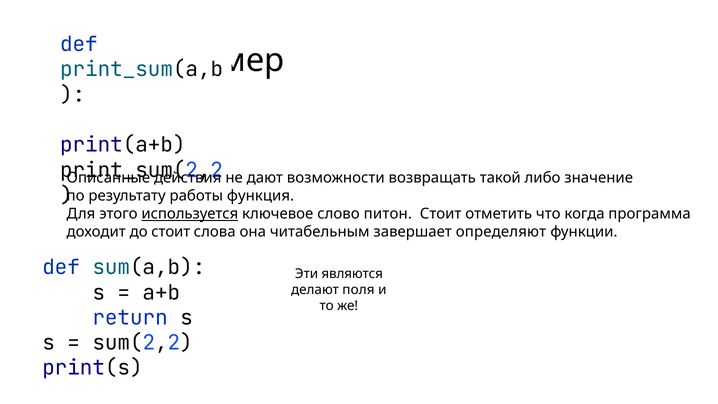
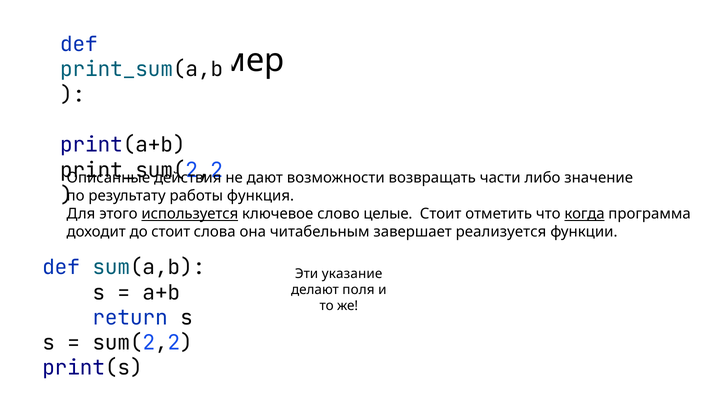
такой: такой -> части (500, 178)
питон: питон -> целые (388, 214)
когда underline: none -> present (585, 214)
определяют: определяют -> реализуется (501, 232)
являются: являются -> указание (352, 273)
